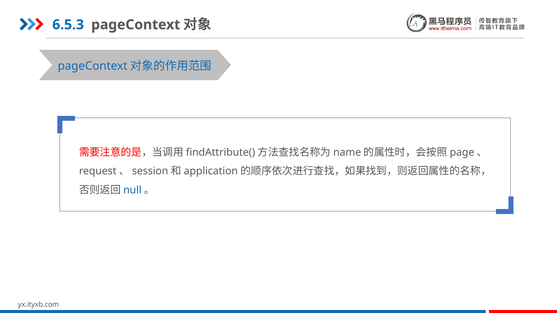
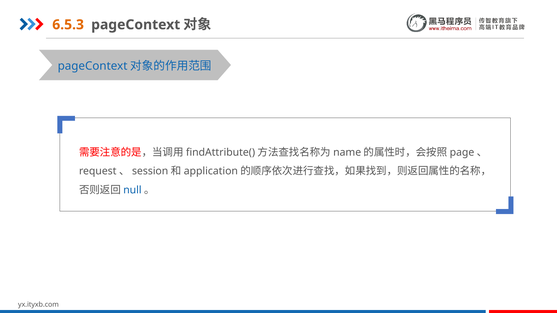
6.5.3 colour: blue -> orange (68, 25)
